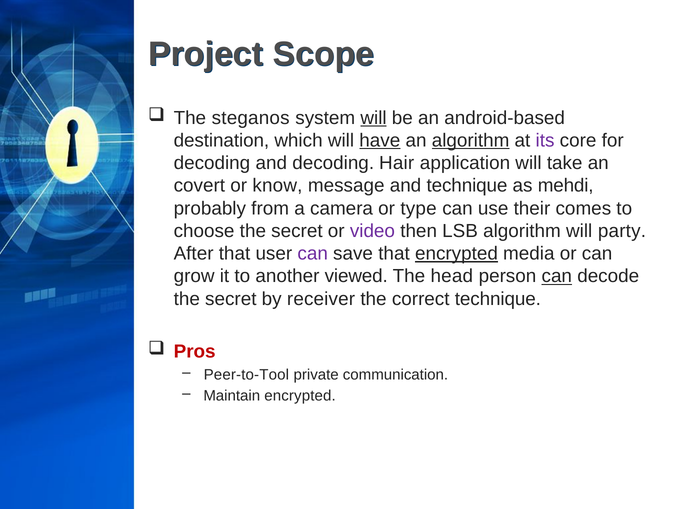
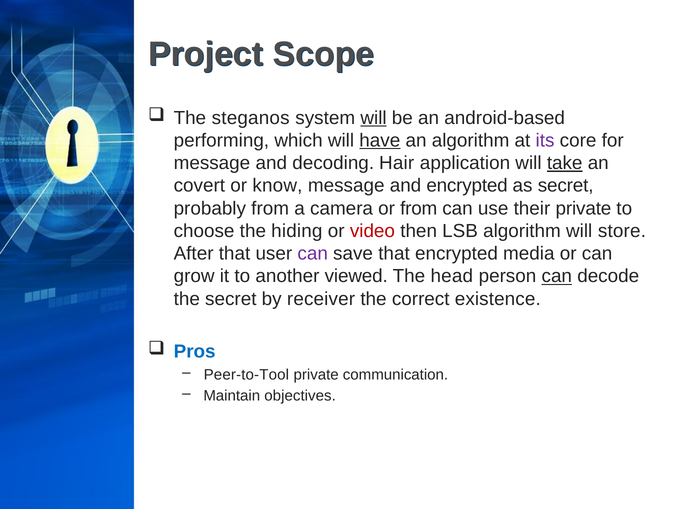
destination: destination -> performing (221, 141)
algorithm underline: present -> none (471, 141)
decoding: decoding -> message (212, 163)
take underline: none -> present (565, 163)
and technique: technique -> encrypted (467, 186)
as mehdi: mehdi -> secret (566, 186)
or type: type -> from (419, 208)
their comes: comes -> private (583, 208)
choose the secret: secret -> hiding (297, 231)
video colour: purple -> red (372, 231)
party: party -> store (622, 231)
encrypted underline: present -> none (456, 254)
correct technique: technique -> existence (498, 299)
Pros colour: red -> blue (195, 352)
Maintain encrypted: encrypted -> objectives (300, 396)
